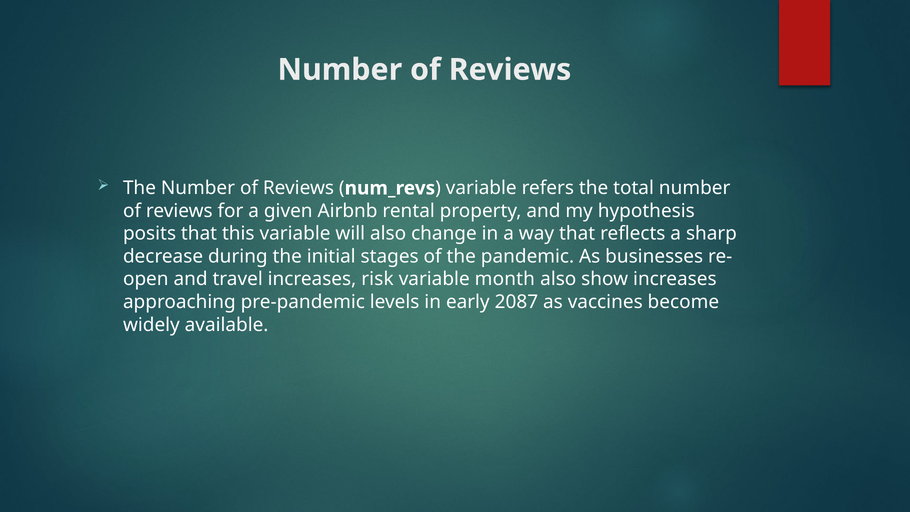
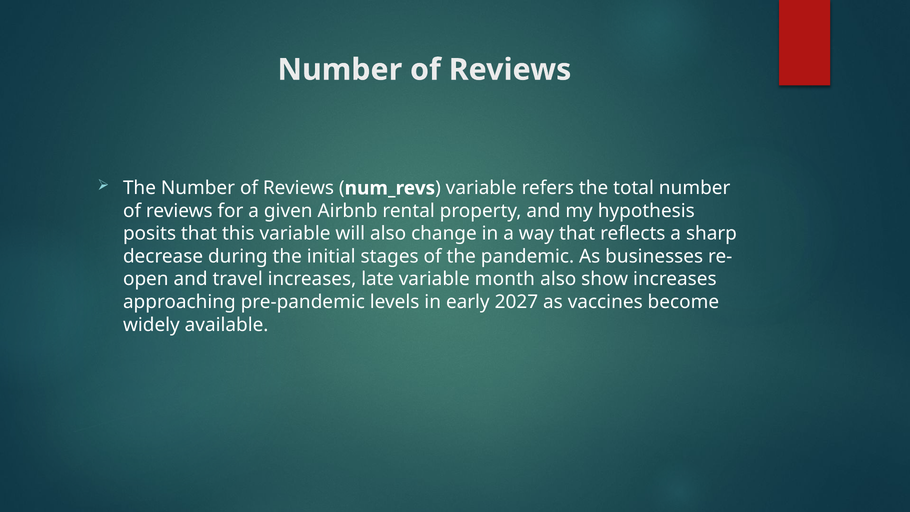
risk: risk -> late (378, 279)
2087: 2087 -> 2027 (516, 302)
